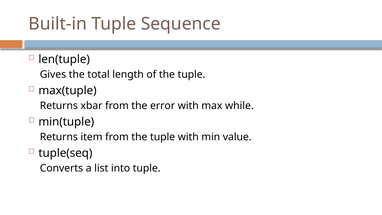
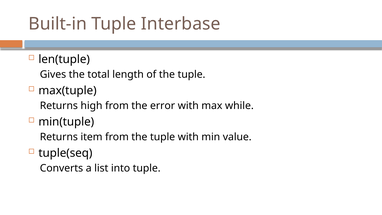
Sequence: Sequence -> Interbase (181, 24)
xbar: xbar -> high (91, 106)
